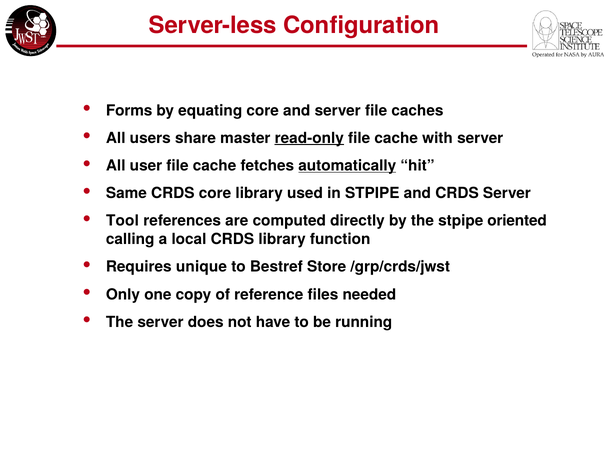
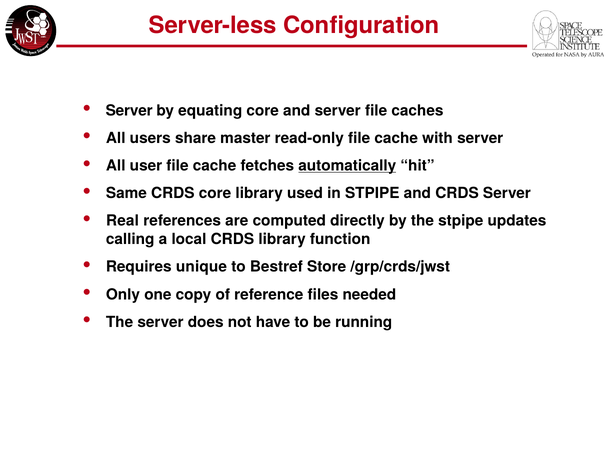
Forms: Forms -> Server (129, 111)
read-only underline: present -> none (309, 138)
Tool: Tool -> Real (122, 221)
oriented: oriented -> updates (517, 221)
